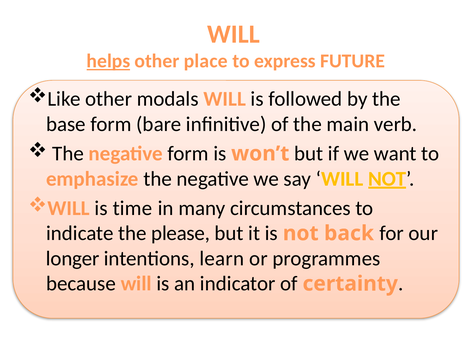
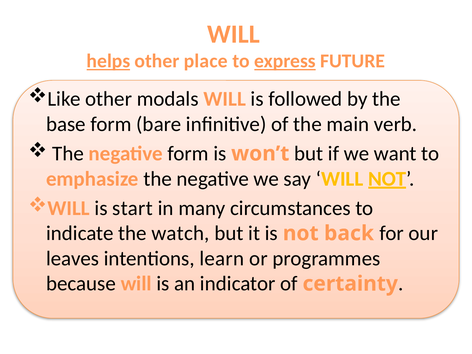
express underline: none -> present (285, 61)
time: time -> start (133, 208)
please: please -> watch (180, 233)
longer: longer -> leaves (73, 258)
